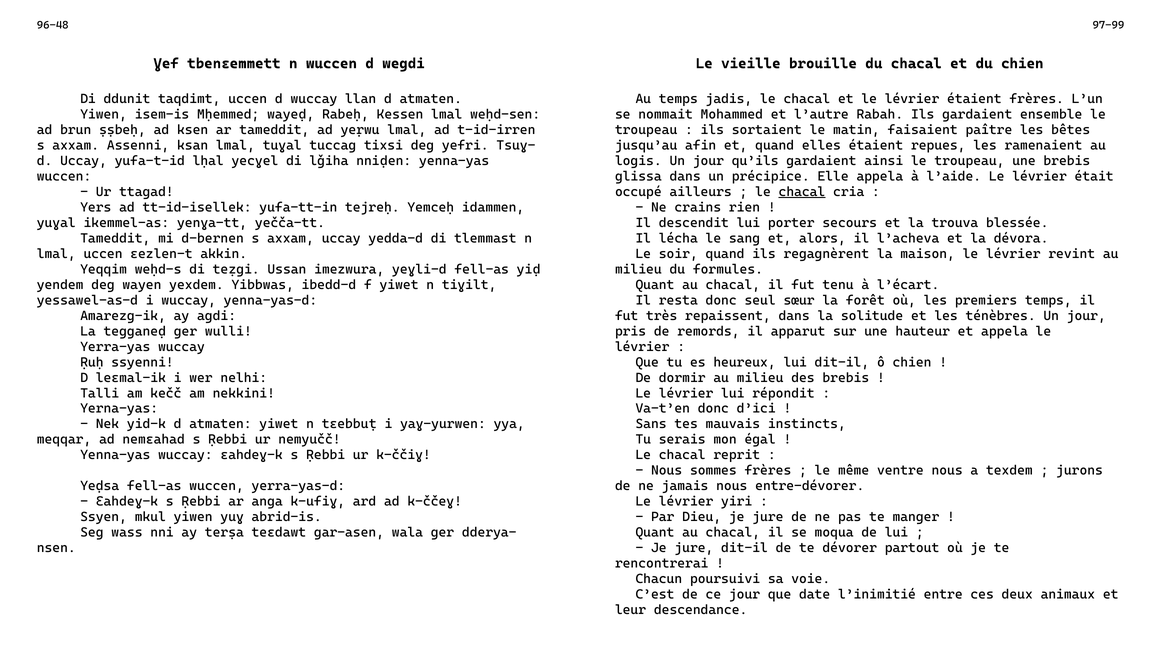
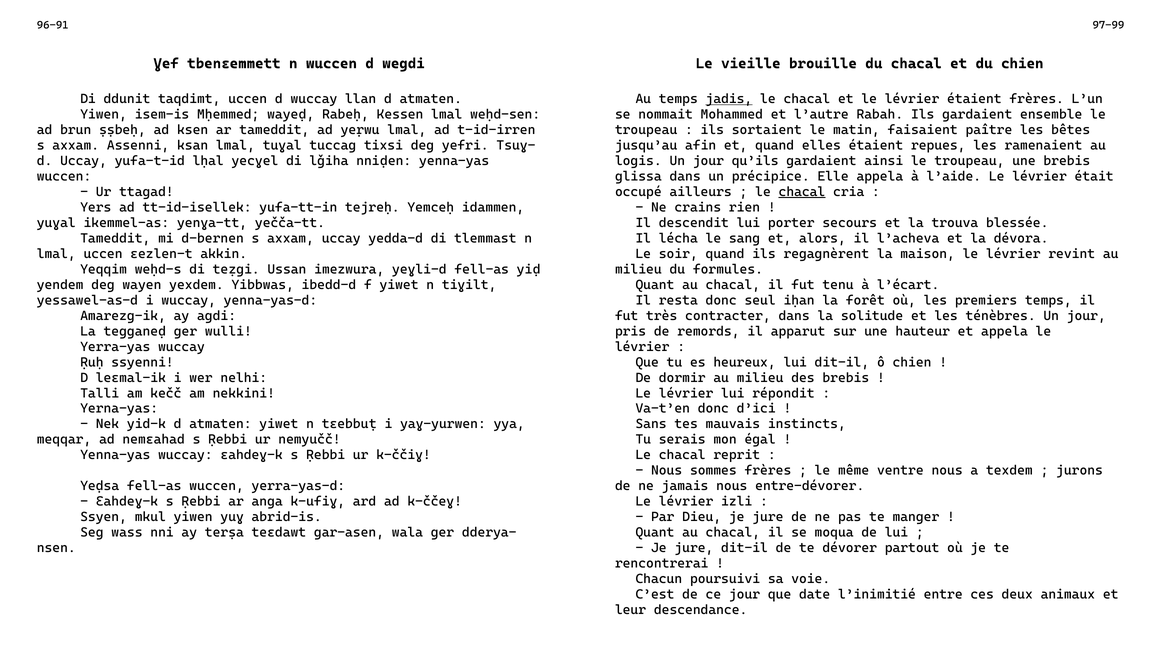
96-48: 96-48 -> 96-91 (53, 25)
jadis underline: none -> present (729, 99)
sœur: sœur -> iḥan (799, 300)
repaissent: repaissent -> contracter (728, 316)
yiri: yiri -> izli (737, 502)
